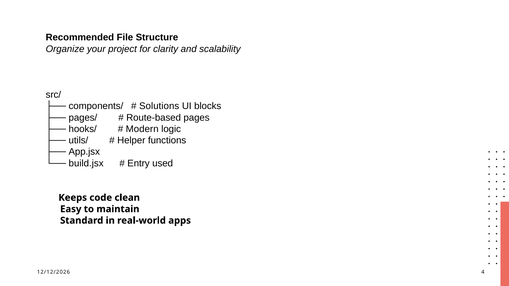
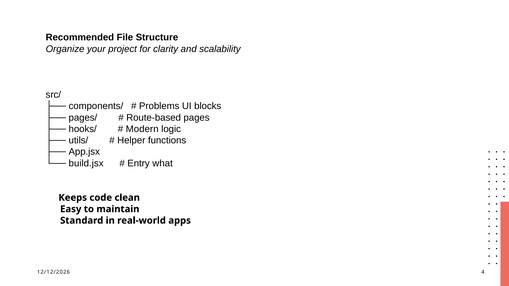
Solutions: Solutions -> Problems (159, 106)
used: used -> what (163, 163)
